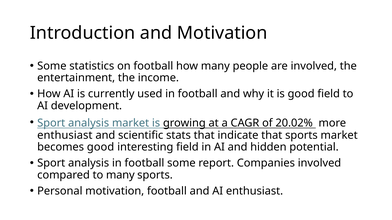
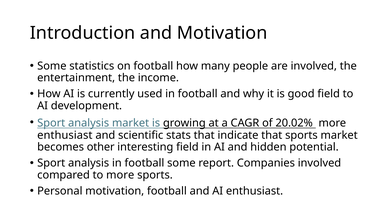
becomes good: good -> other (101, 147)
to many: many -> more (120, 175)
